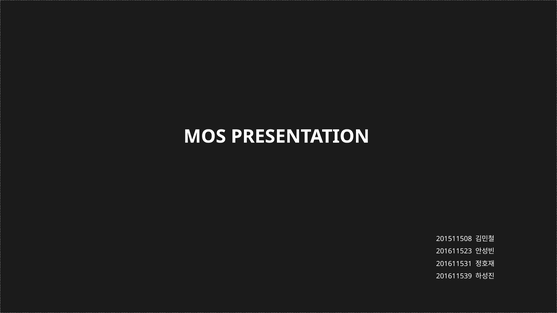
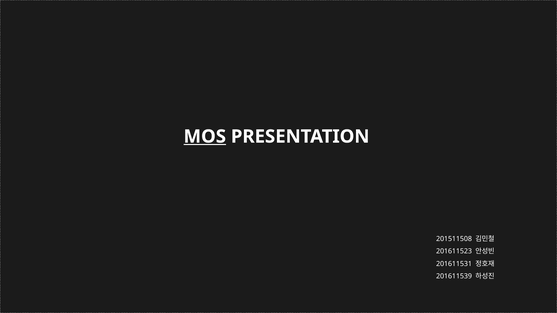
MOS underline: none -> present (205, 137)
